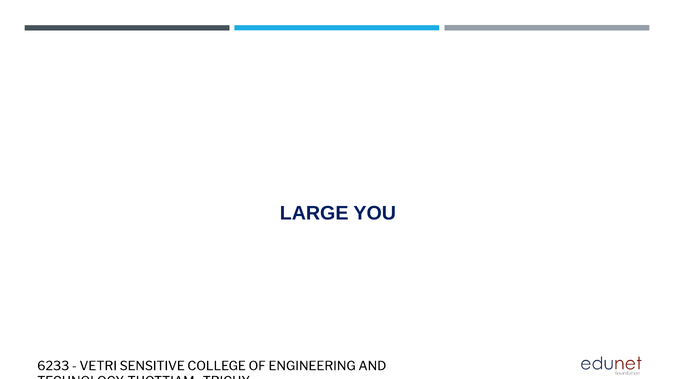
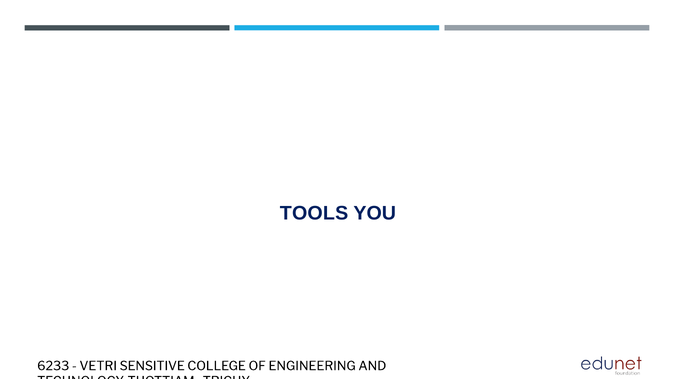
LARGE: LARGE -> TOOLS (314, 213)
